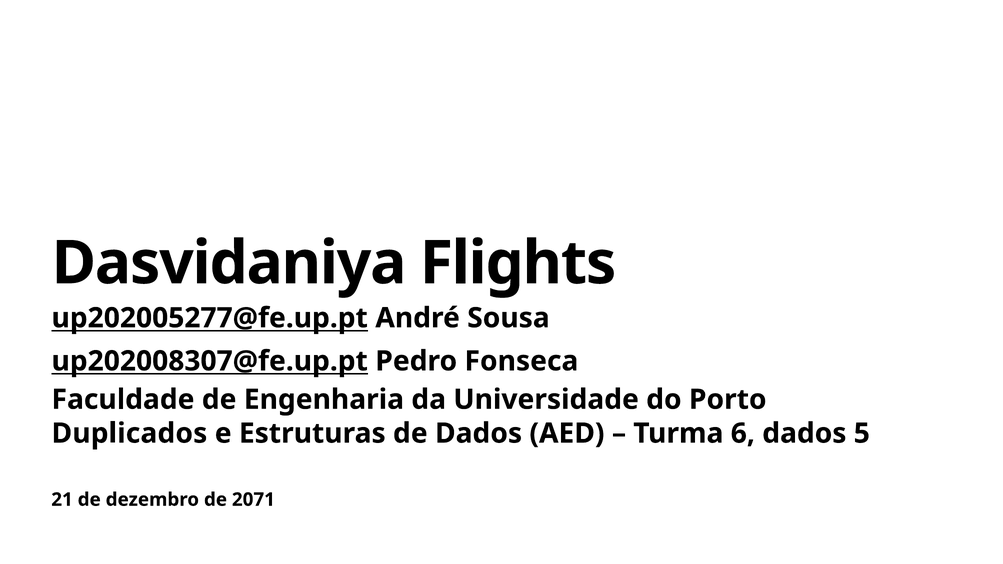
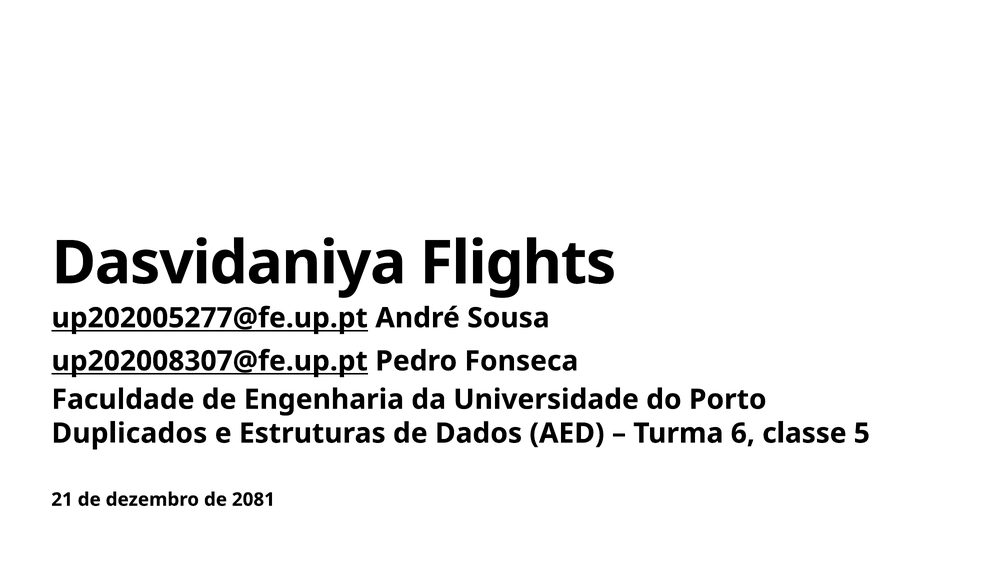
6 dados: dados -> classe (804, 434)
2071: 2071 -> 2081 (253, 500)
